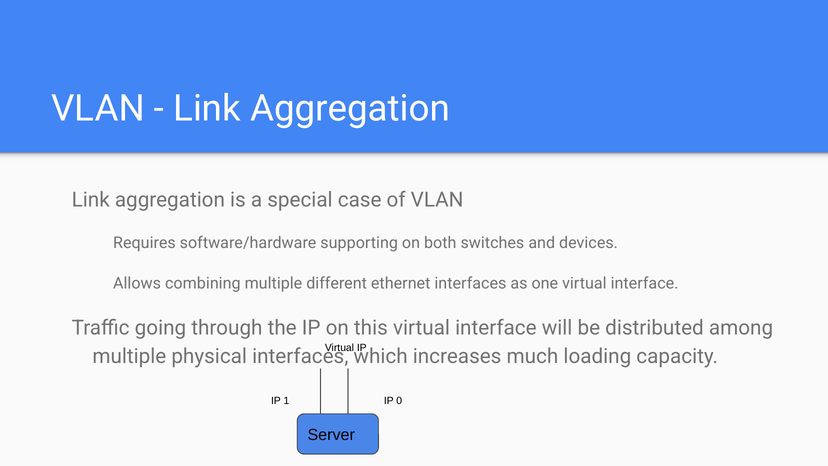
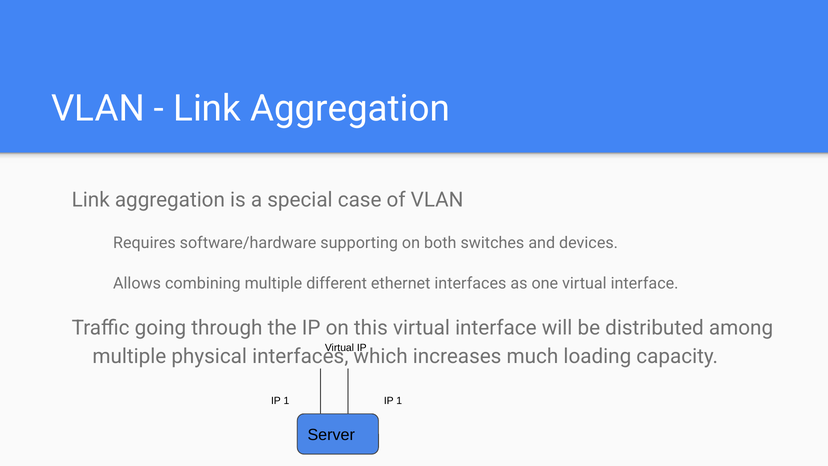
1 IP 0: 0 -> 1 (399, 401)
